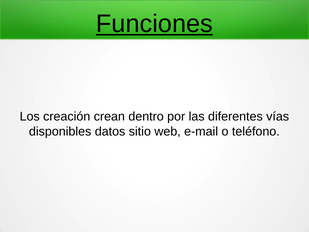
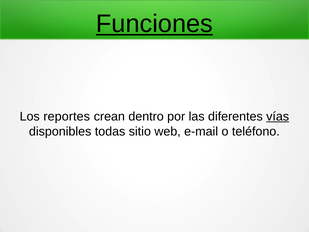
creación: creación -> reportes (67, 116)
vías underline: none -> present (278, 116)
datos: datos -> todas (110, 131)
